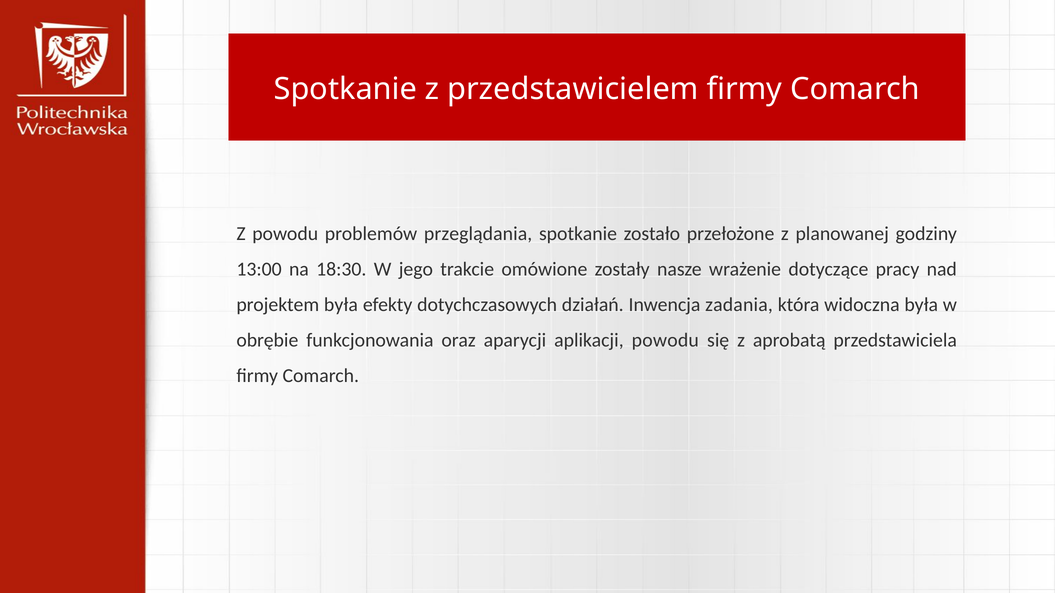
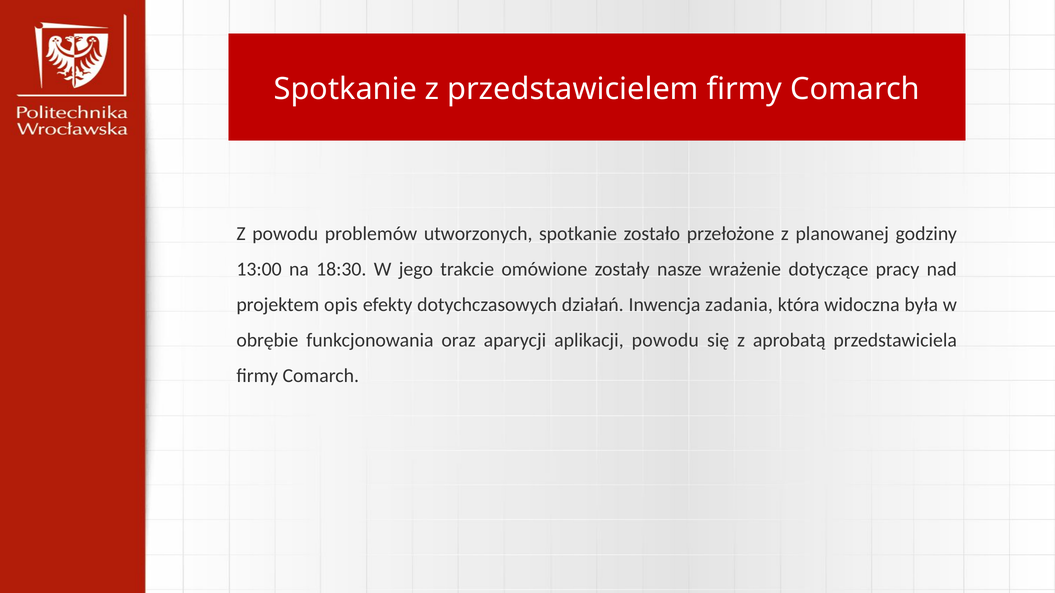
przeglądania: przeglądania -> utworzonych (478, 234)
projektem była: była -> opis (341, 305)
